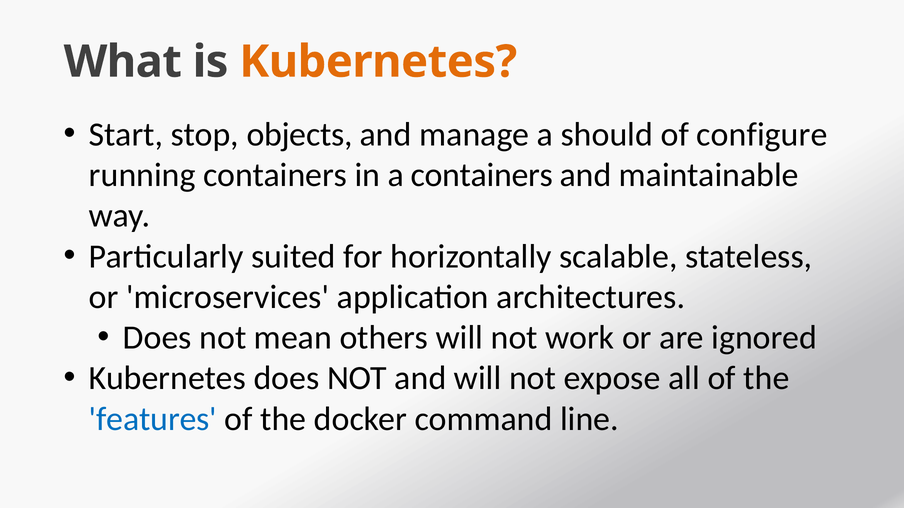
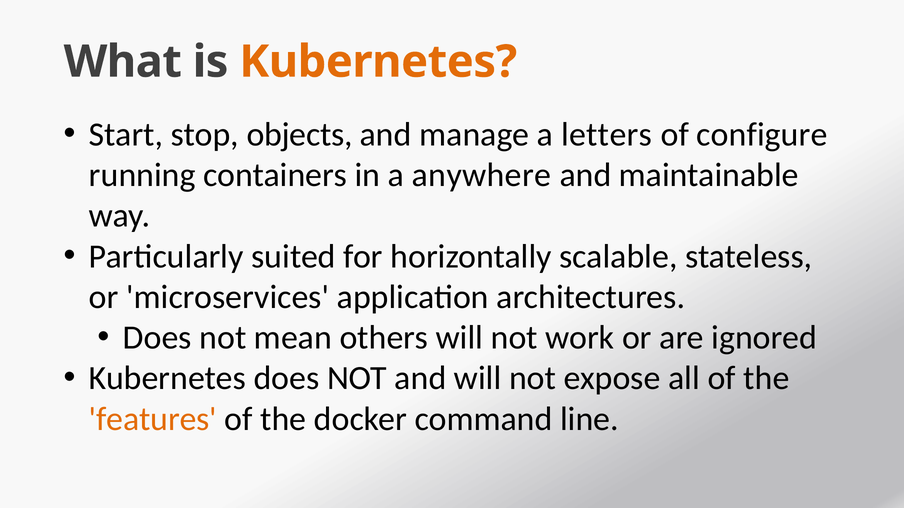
should: should -> letters (607, 135)
a containers: containers -> anywhere (482, 175)
features colour: blue -> orange (153, 419)
